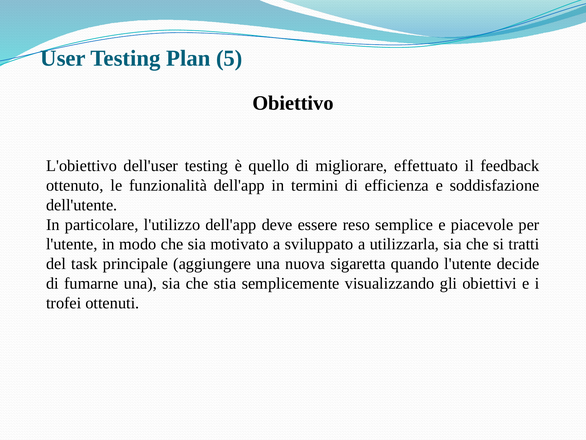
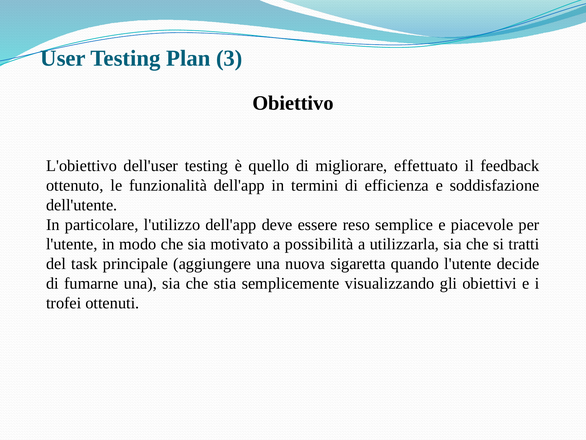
5: 5 -> 3 (229, 58)
sviluppato: sviluppato -> possibilità (319, 244)
